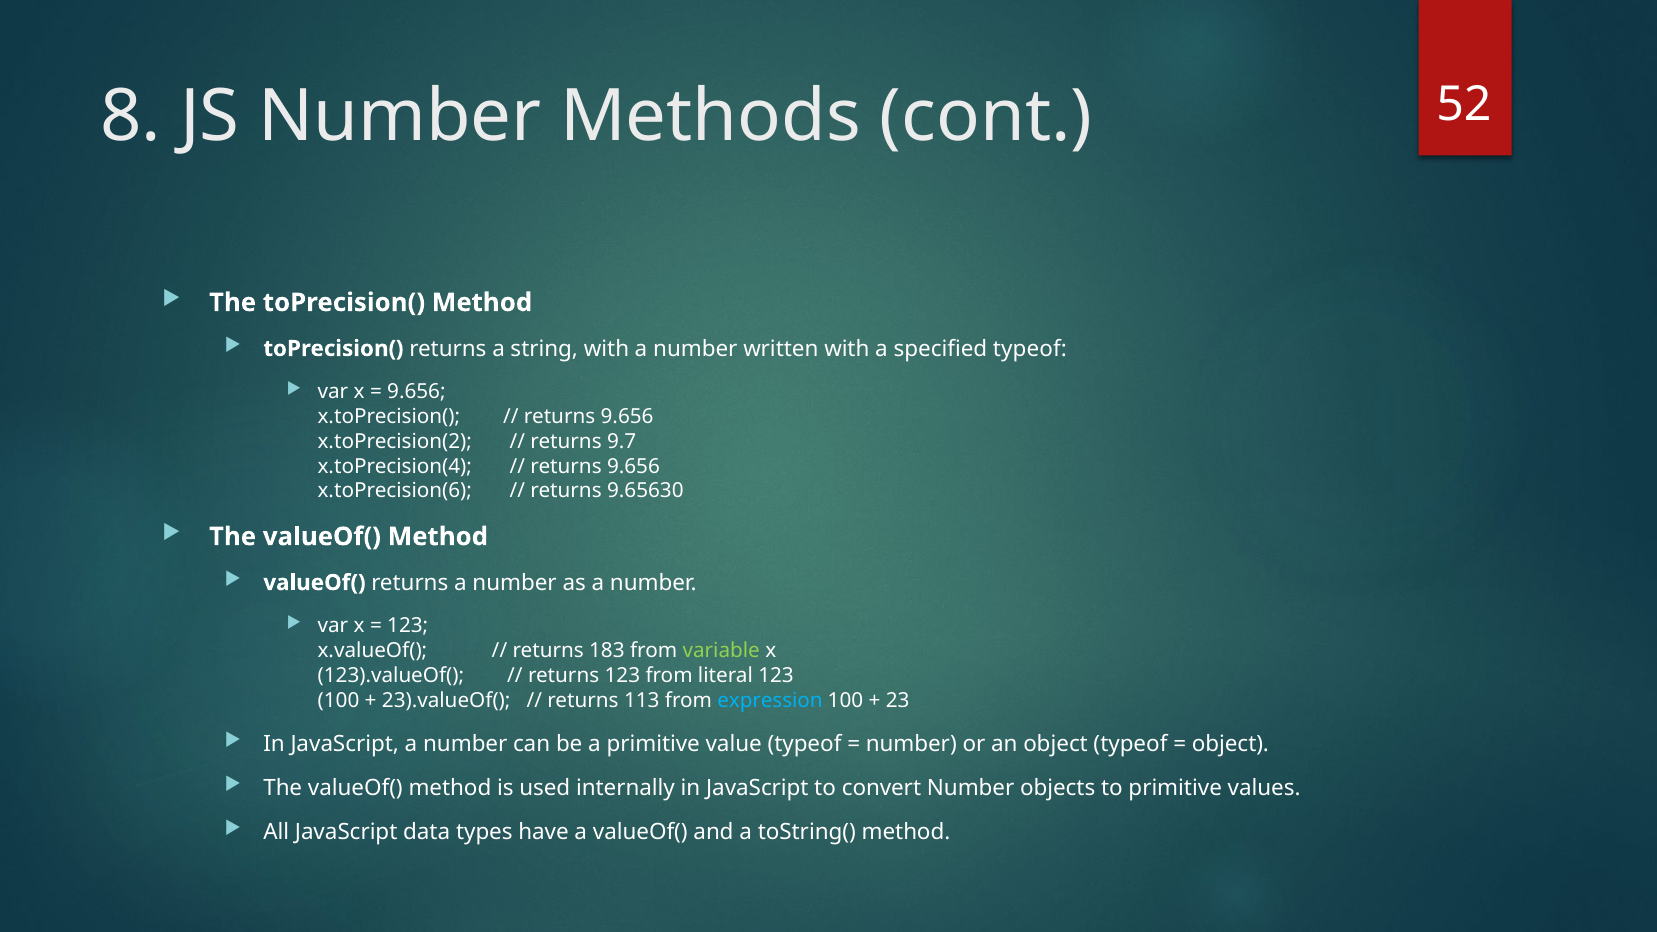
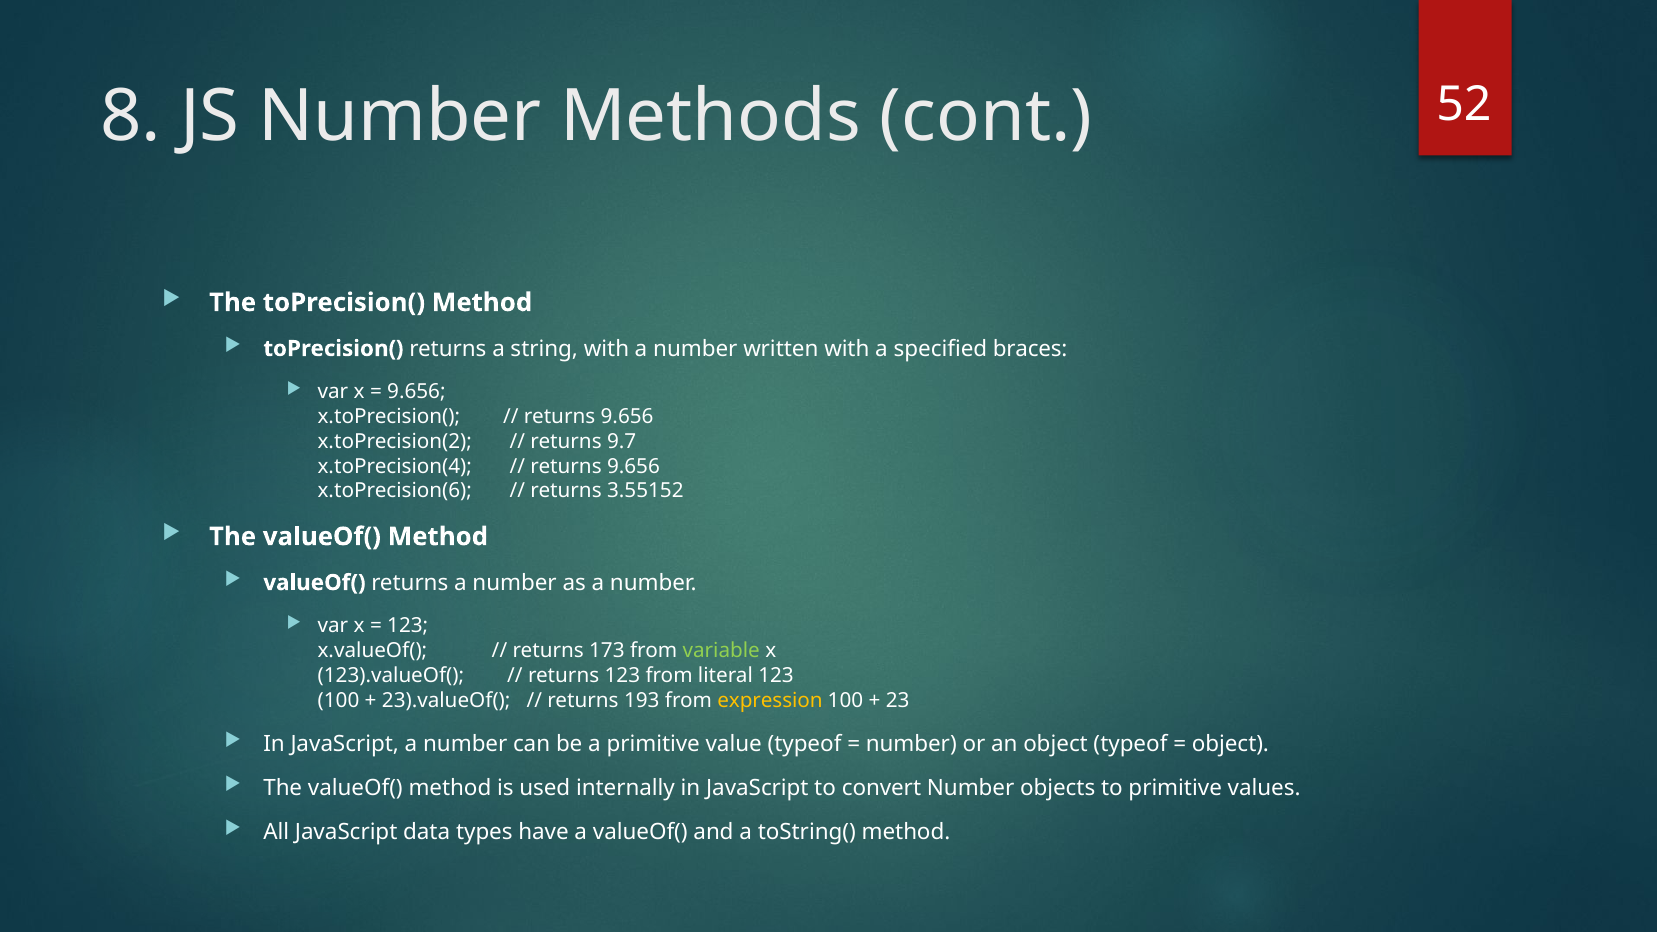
specified typeof: typeof -> braces (1030, 349)
9.65630: 9.65630 -> 3.55152 (645, 491)
183: 183 -> 173 (607, 651)
113: 113 -> 193 (642, 700)
expression colour: light blue -> yellow (770, 700)
